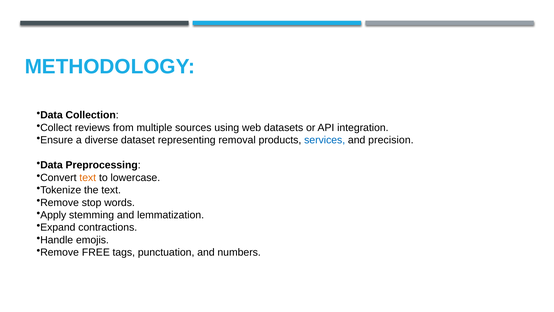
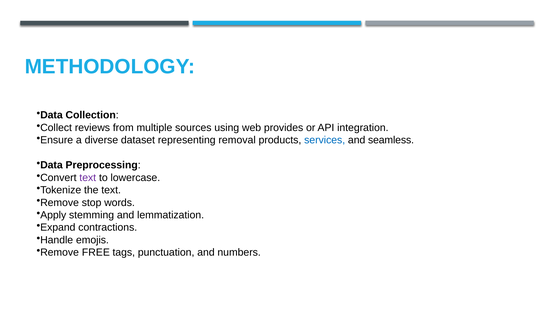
datasets: datasets -> provides (284, 128)
precision: precision -> seamless (391, 140)
text colour: orange -> purple (88, 177)
